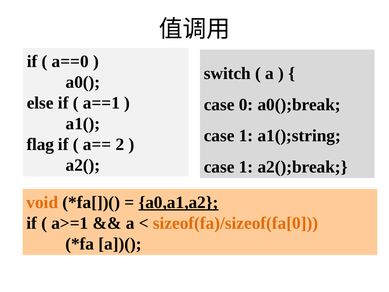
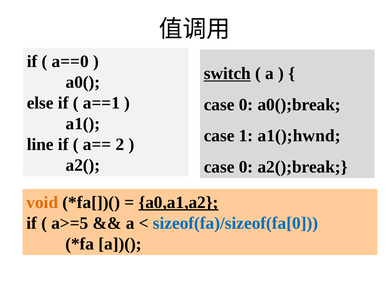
switch underline: none -> present (227, 73)
a1();string: a1();string -> a1();hwnd (299, 136)
flag: flag -> line (40, 144)
1: 1 -> 0 (246, 167)
a>=1: a>=1 -> a>=5 (70, 223)
sizeof(fa)/sizeof(fa[0 colour: orange -> blue (236, 223)
